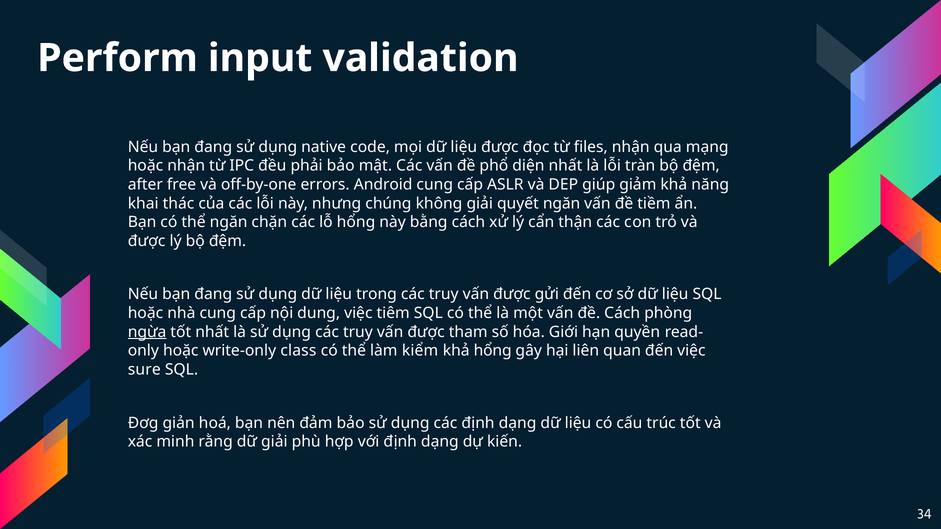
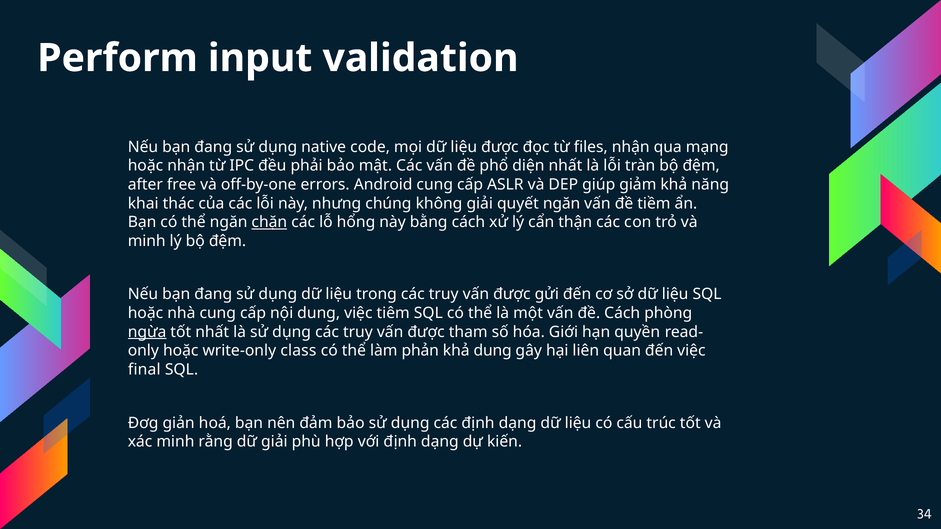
chặn underline: none -> present (269, 222)
được: được -> minh (147, 241)
kiểm: kiểm -> phản (420, 351)
khả hổng: hổng -> dung (493, 351)
sure: sure -> final (144, 370)
